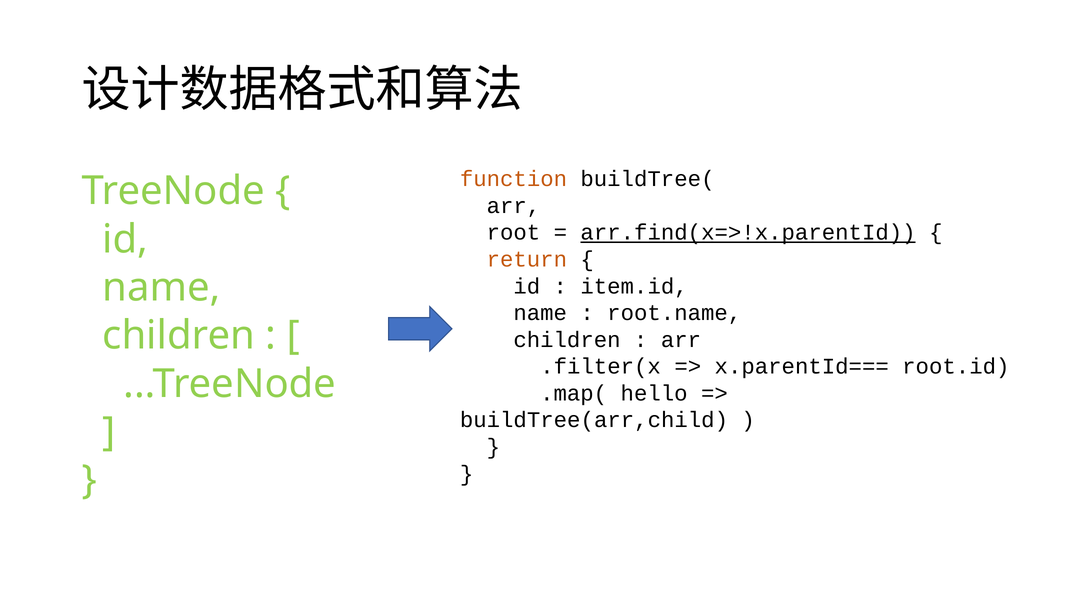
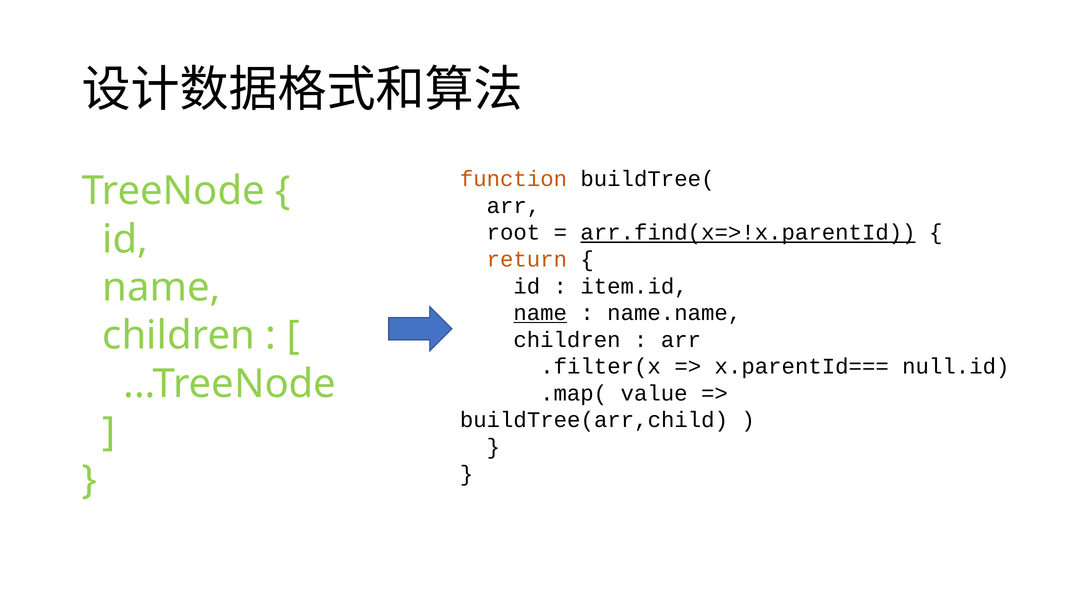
name underline: none -> present (540, 313)
root.name: root.name -> name.name (674, 313)
root.id: root.id -> null.id (956, 366)
hello: hello -> value (654, 393)
